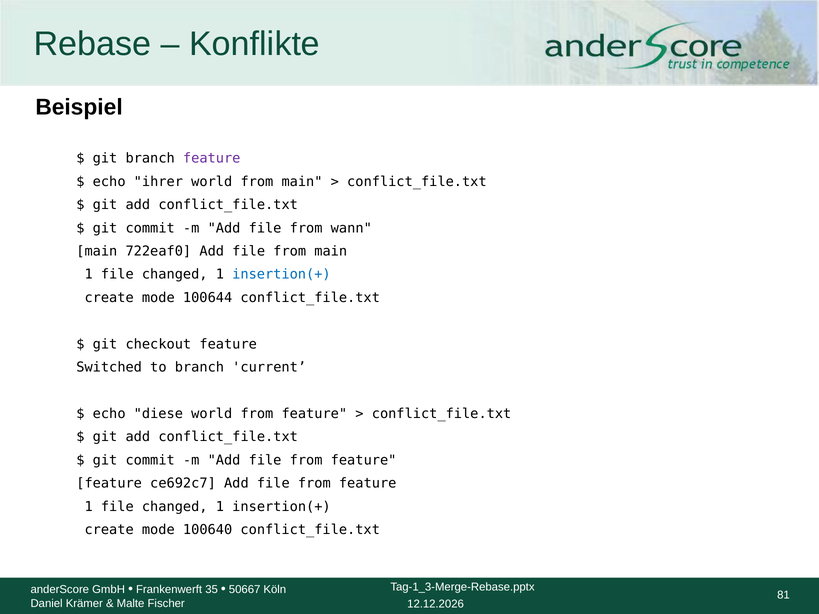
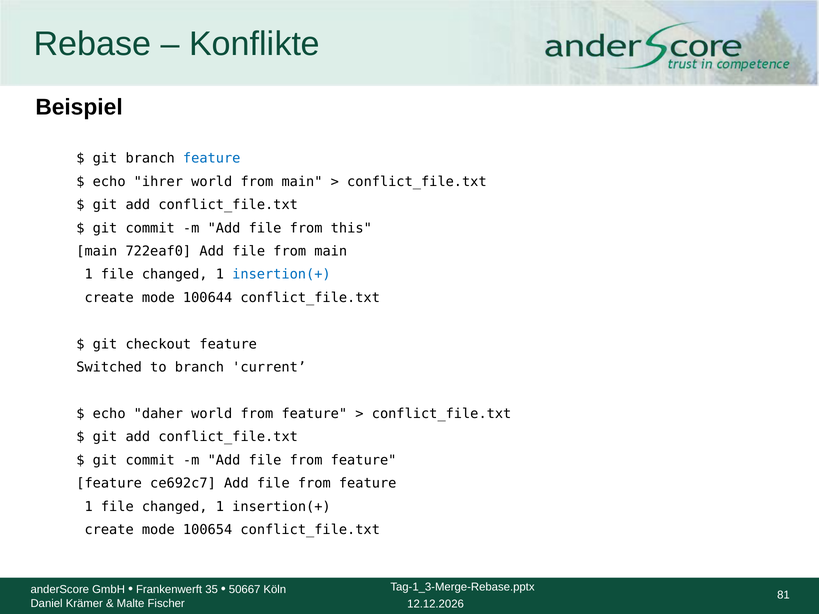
feature colour: purple -> blue (212, 158)
wann: wann -> this (351, 228)
diese: diese -> daher (158, 414)
100640: 100640 -> 100654 (208, 530)
